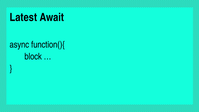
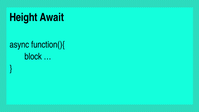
Latest: Latest -> Height (23, 17)
